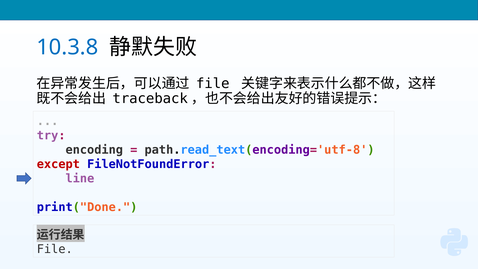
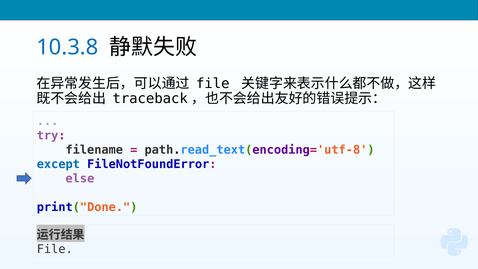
encoding: encoding -> filename (94, 150)
except colour: red -> blue (58, 164)
line: line -> else (80, 178)
